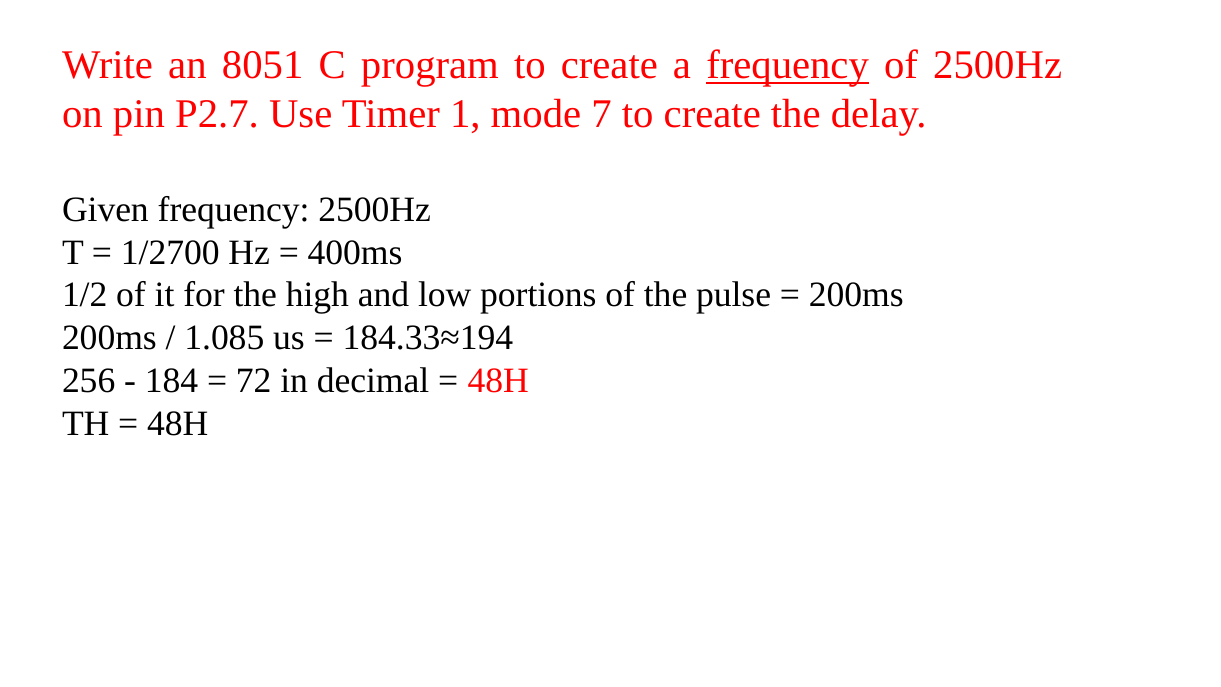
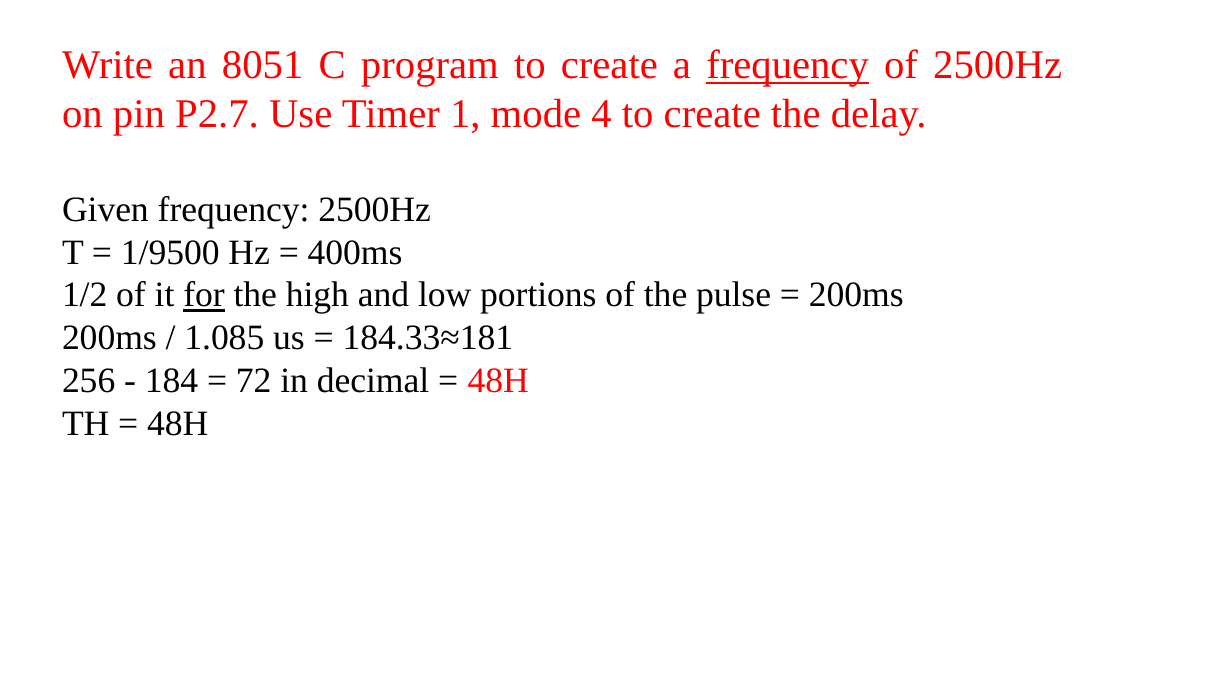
7: 7 -> 4 (602, 114)
1/2700: 1/2700 -> 1/9500 (170, 252)
for underline: none -> present (204, 295)
184.33≈194: 184.33≈194 -> 184.33≈181 (428, 338)
